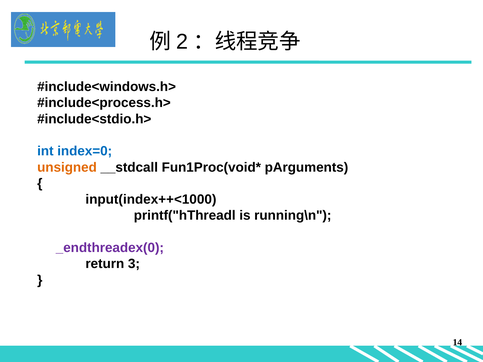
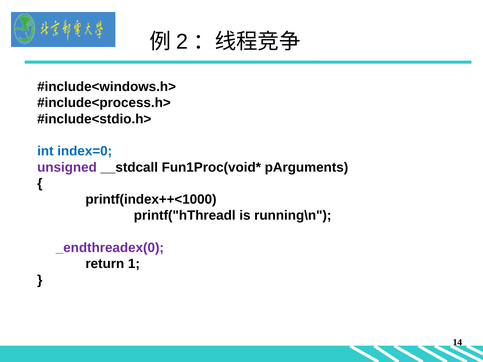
unsigned colour: orange -> purple (67, 167)
input(index++<1000: input(index++<1000 -> printf(index++<1000 (151, 200)
3: 3 -> 1 (134, 264)
